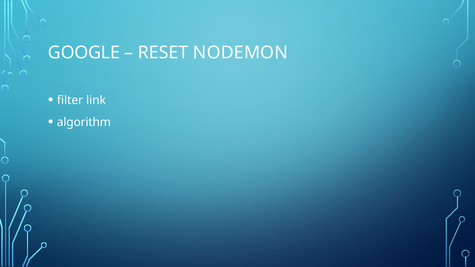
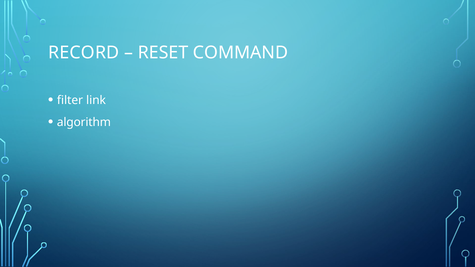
GOOGLE: GOOGLE -> RECORD (84, 53)
NODEMON: NODEMON -> COMMAND (241, 53)
